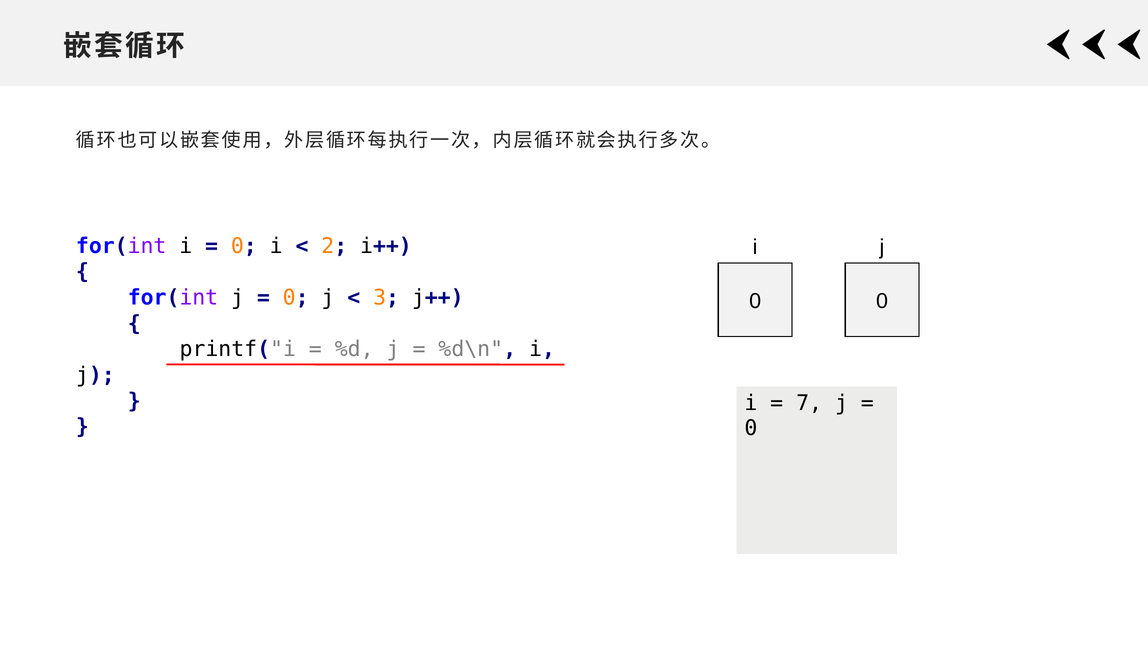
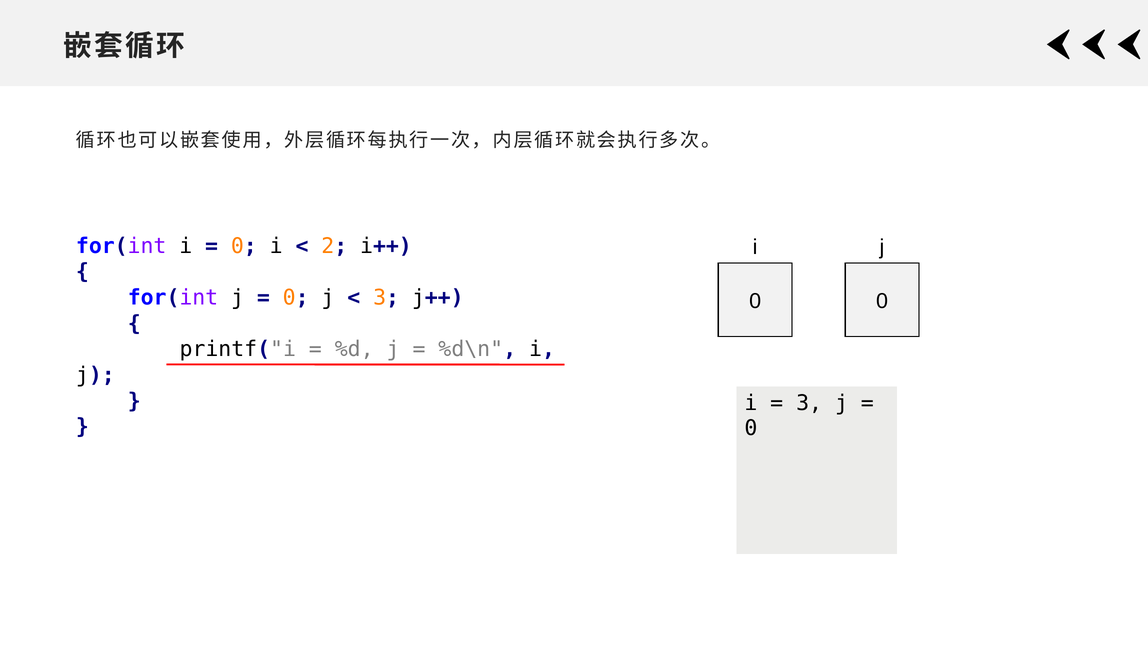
7: 7 -> 3 (809, 403)
